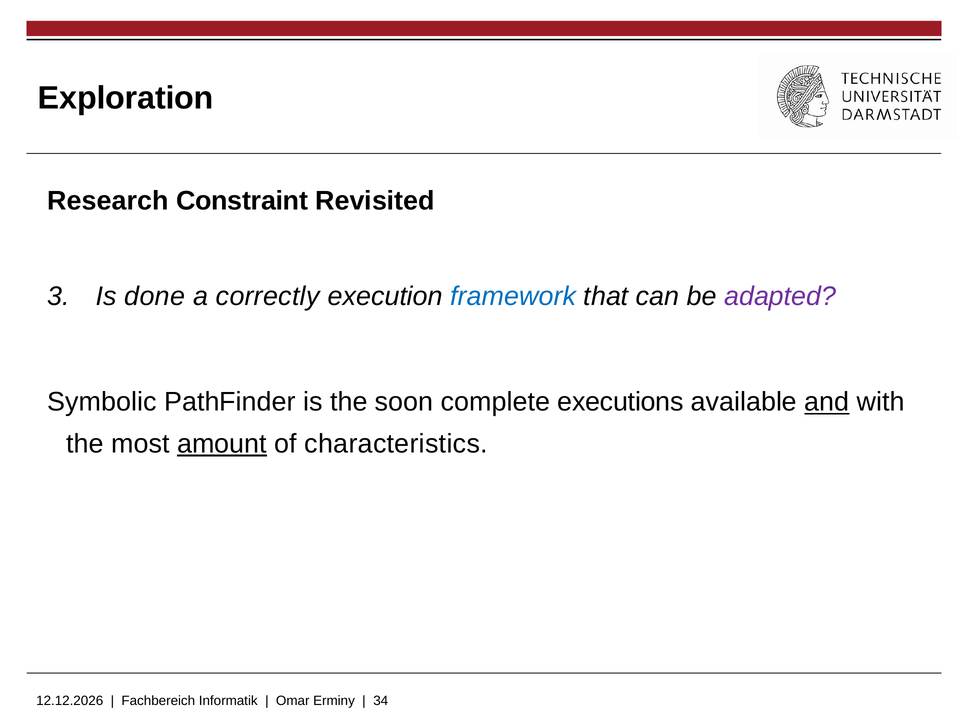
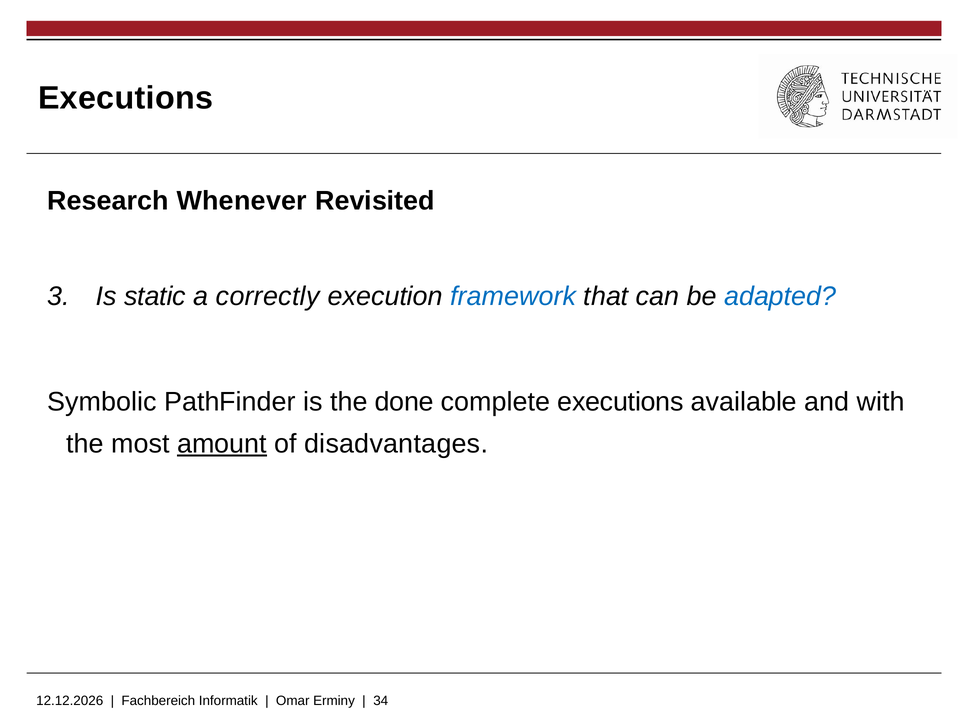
Exploration: Exploration -> Executions (126, 98)
Constraint: Constraint -> Whenever (242, 201)
done: done -> static (155, 297)
adapted colour: purple -> blue (780, 297)
soon: soon -> done (404, 402)
and underline: present -> none (827, 402)
characteristics: characteristics -> disadvantages (396, 444)
